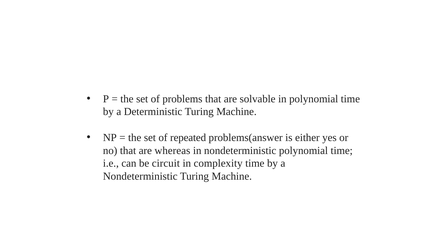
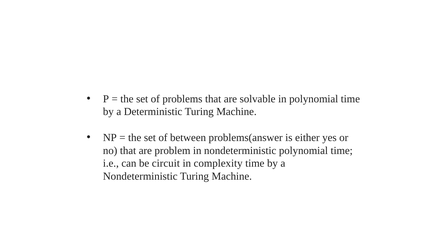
repeated: repeated -> between (188, 137)
whereas: whereas -> problem (172, 150)
